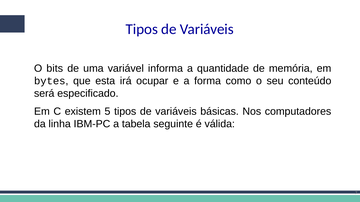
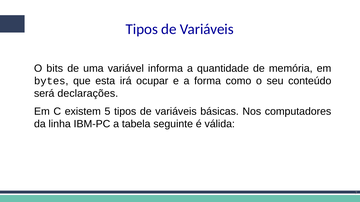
especificado: especificado -> declarações (88, 94)
